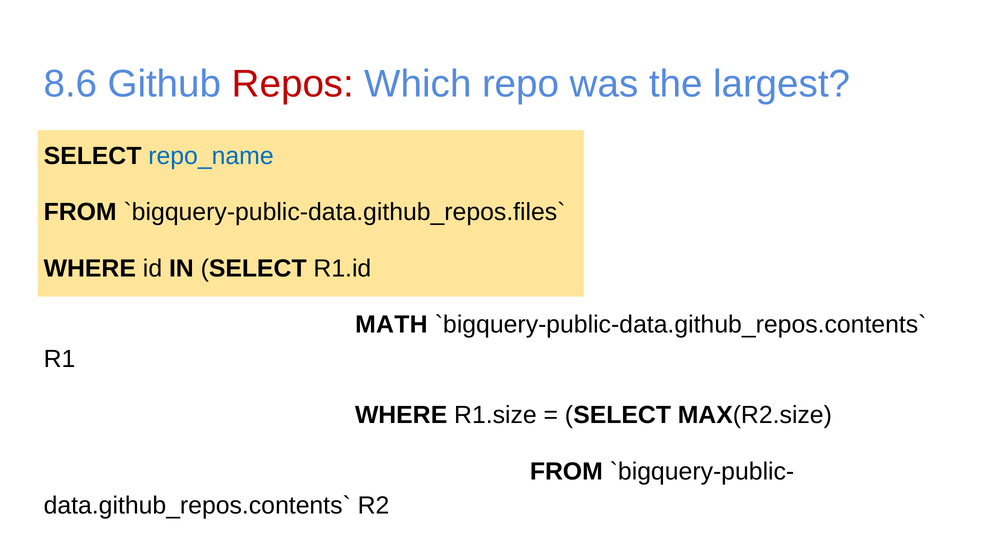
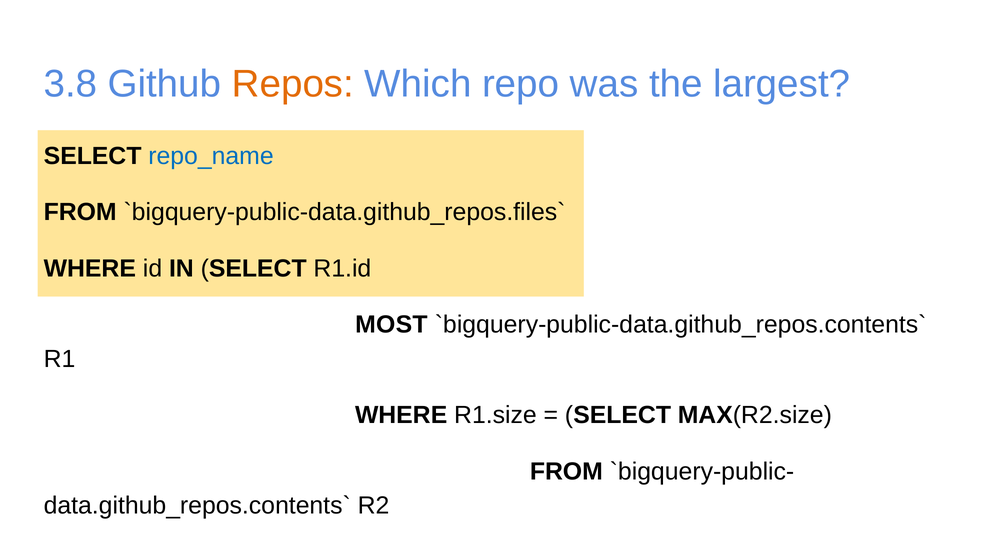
8.6: 8.6 -> 3.8 (71, 84)
Repos colour: red -> orange (293, 84)
MATH: MATH -> MOST (391, 325)
